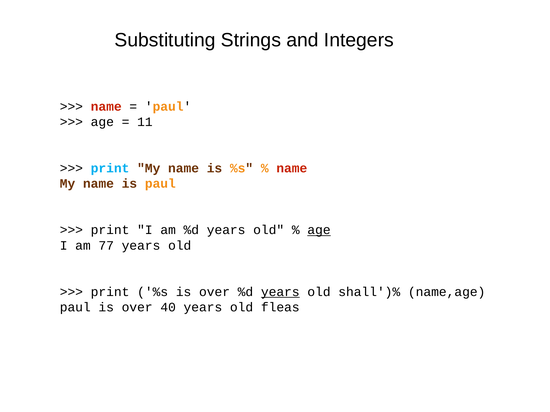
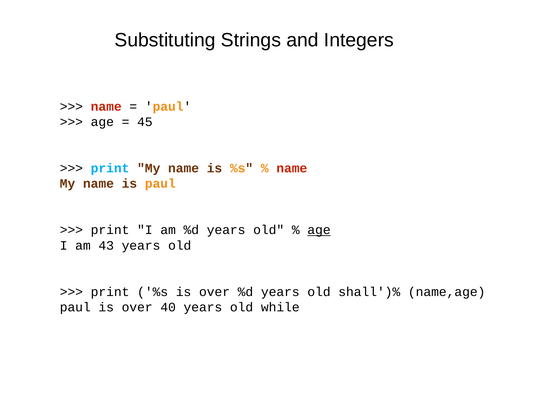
11: 11 -> 45 (145, 122)
77: 77 -> 43 (106, 246)
years underline: present -> none (280, 292)
fleas: fleas -> while (280, 308)
